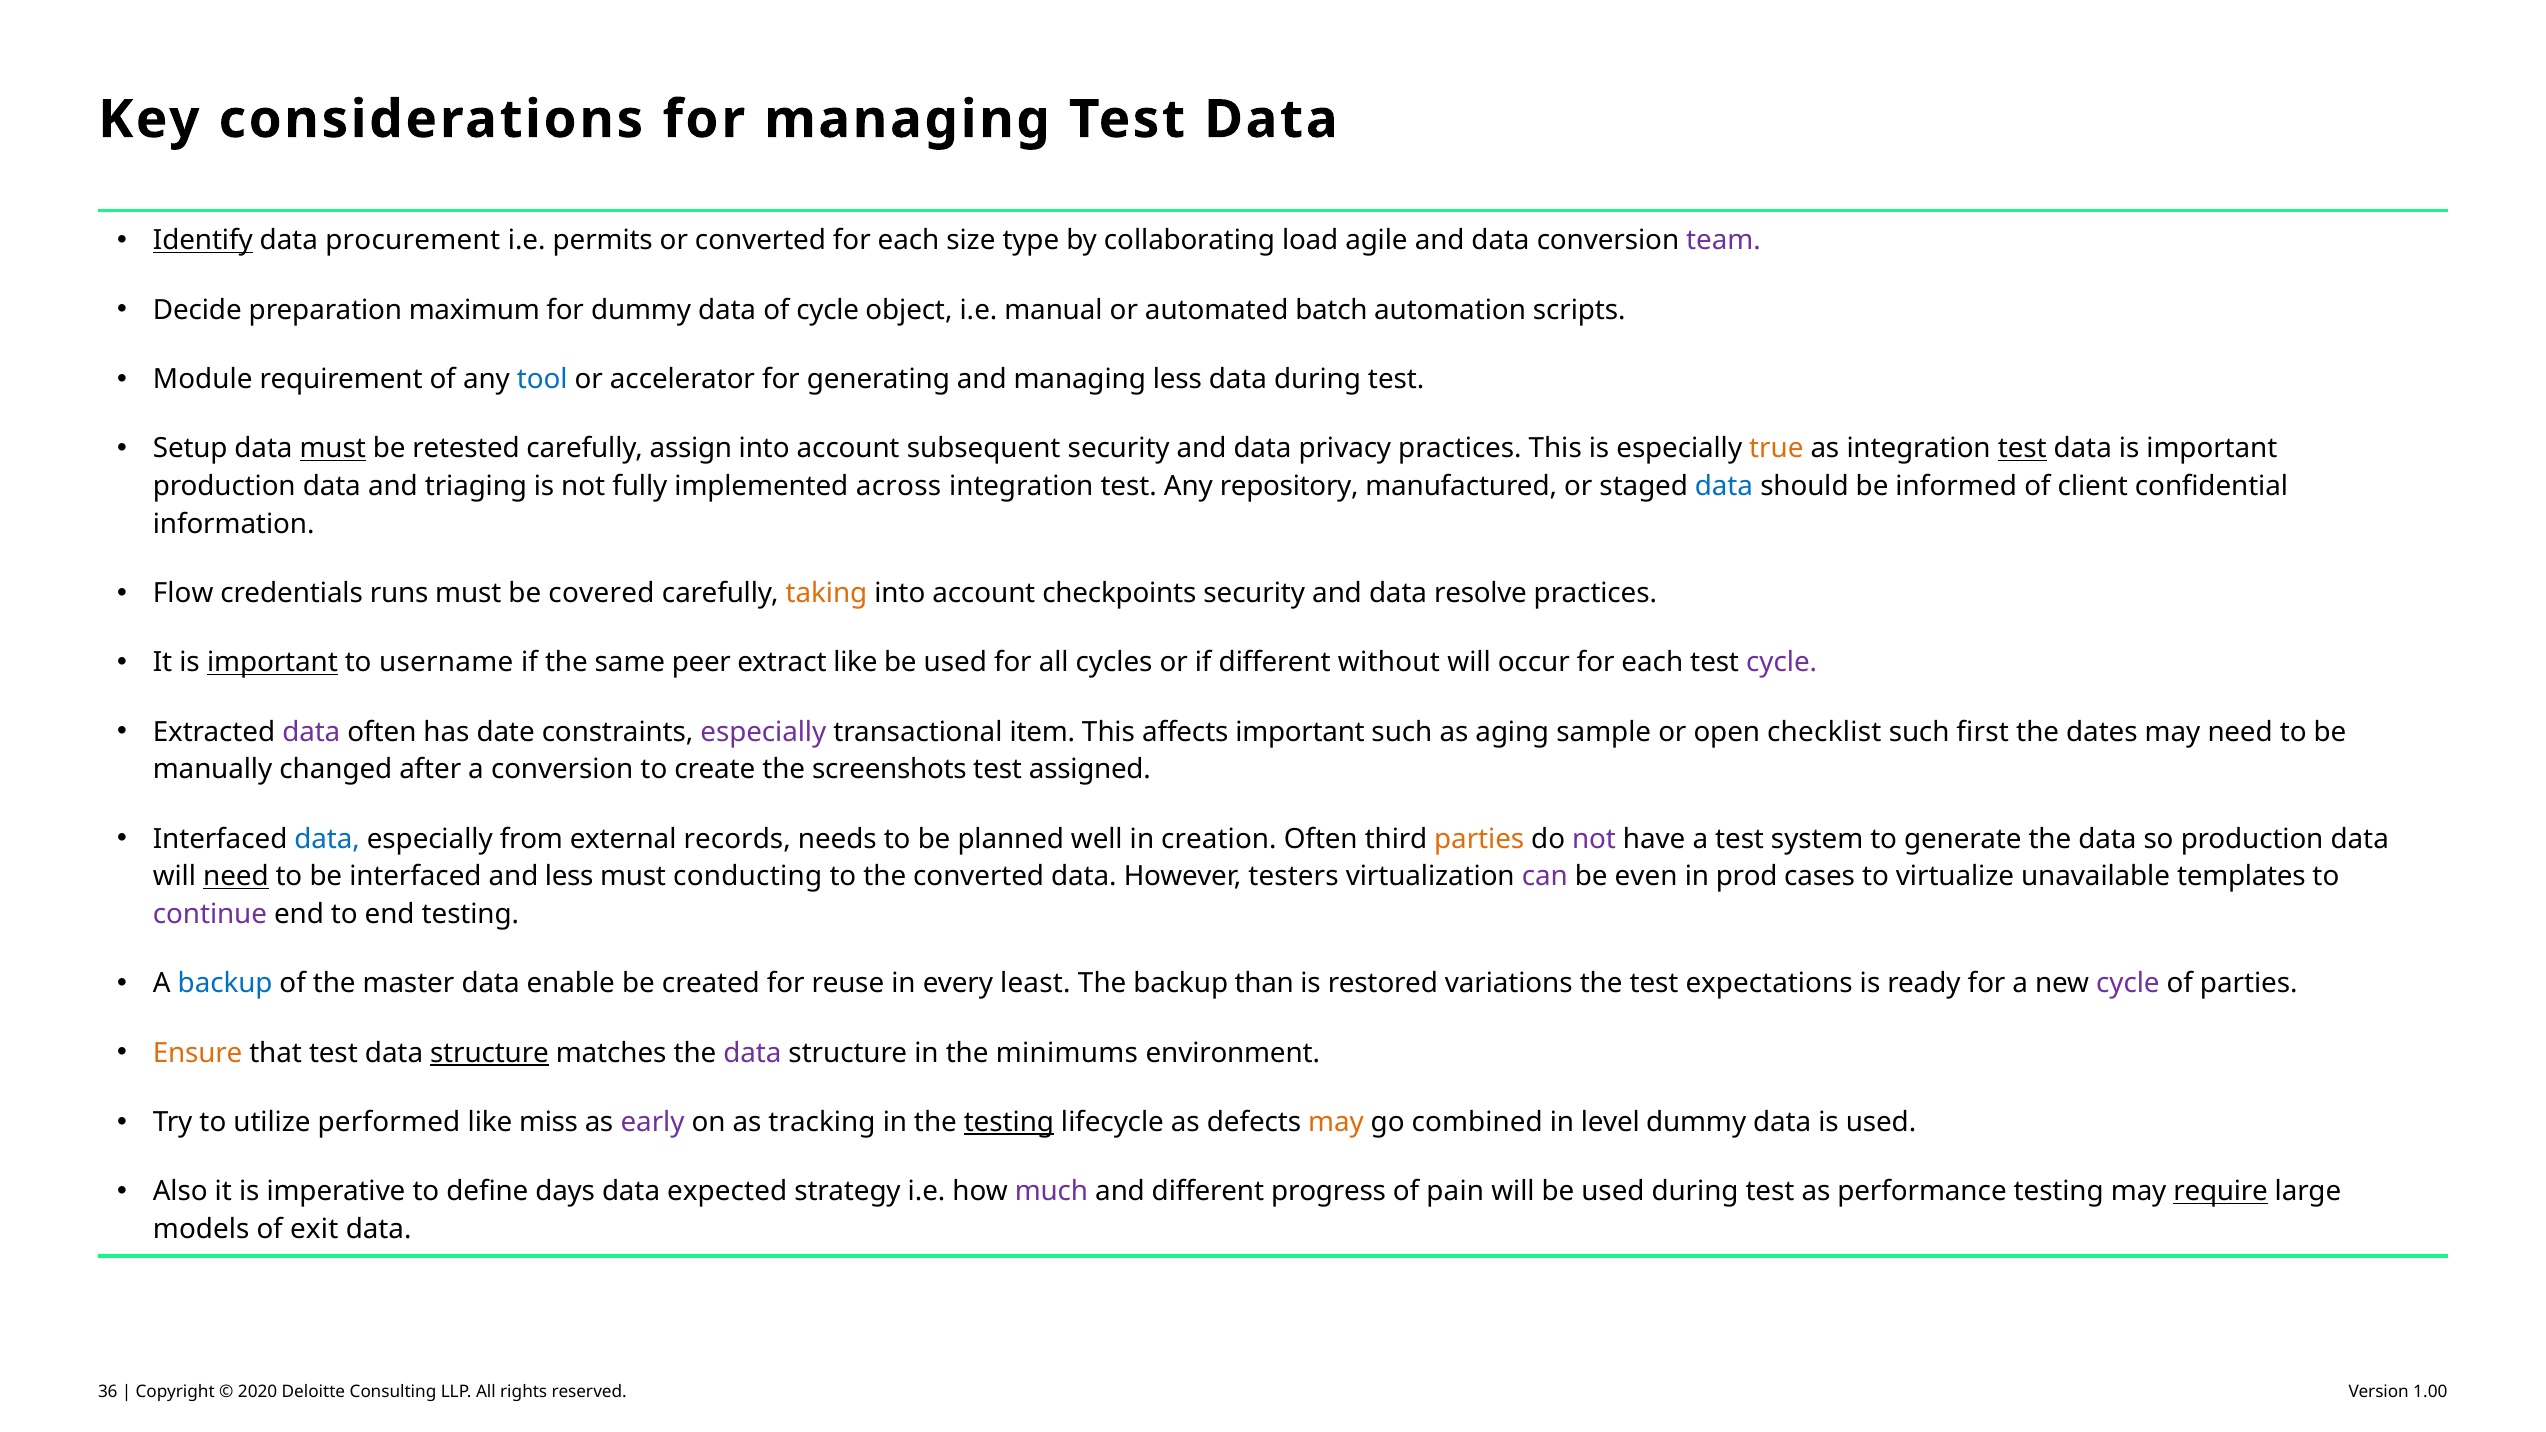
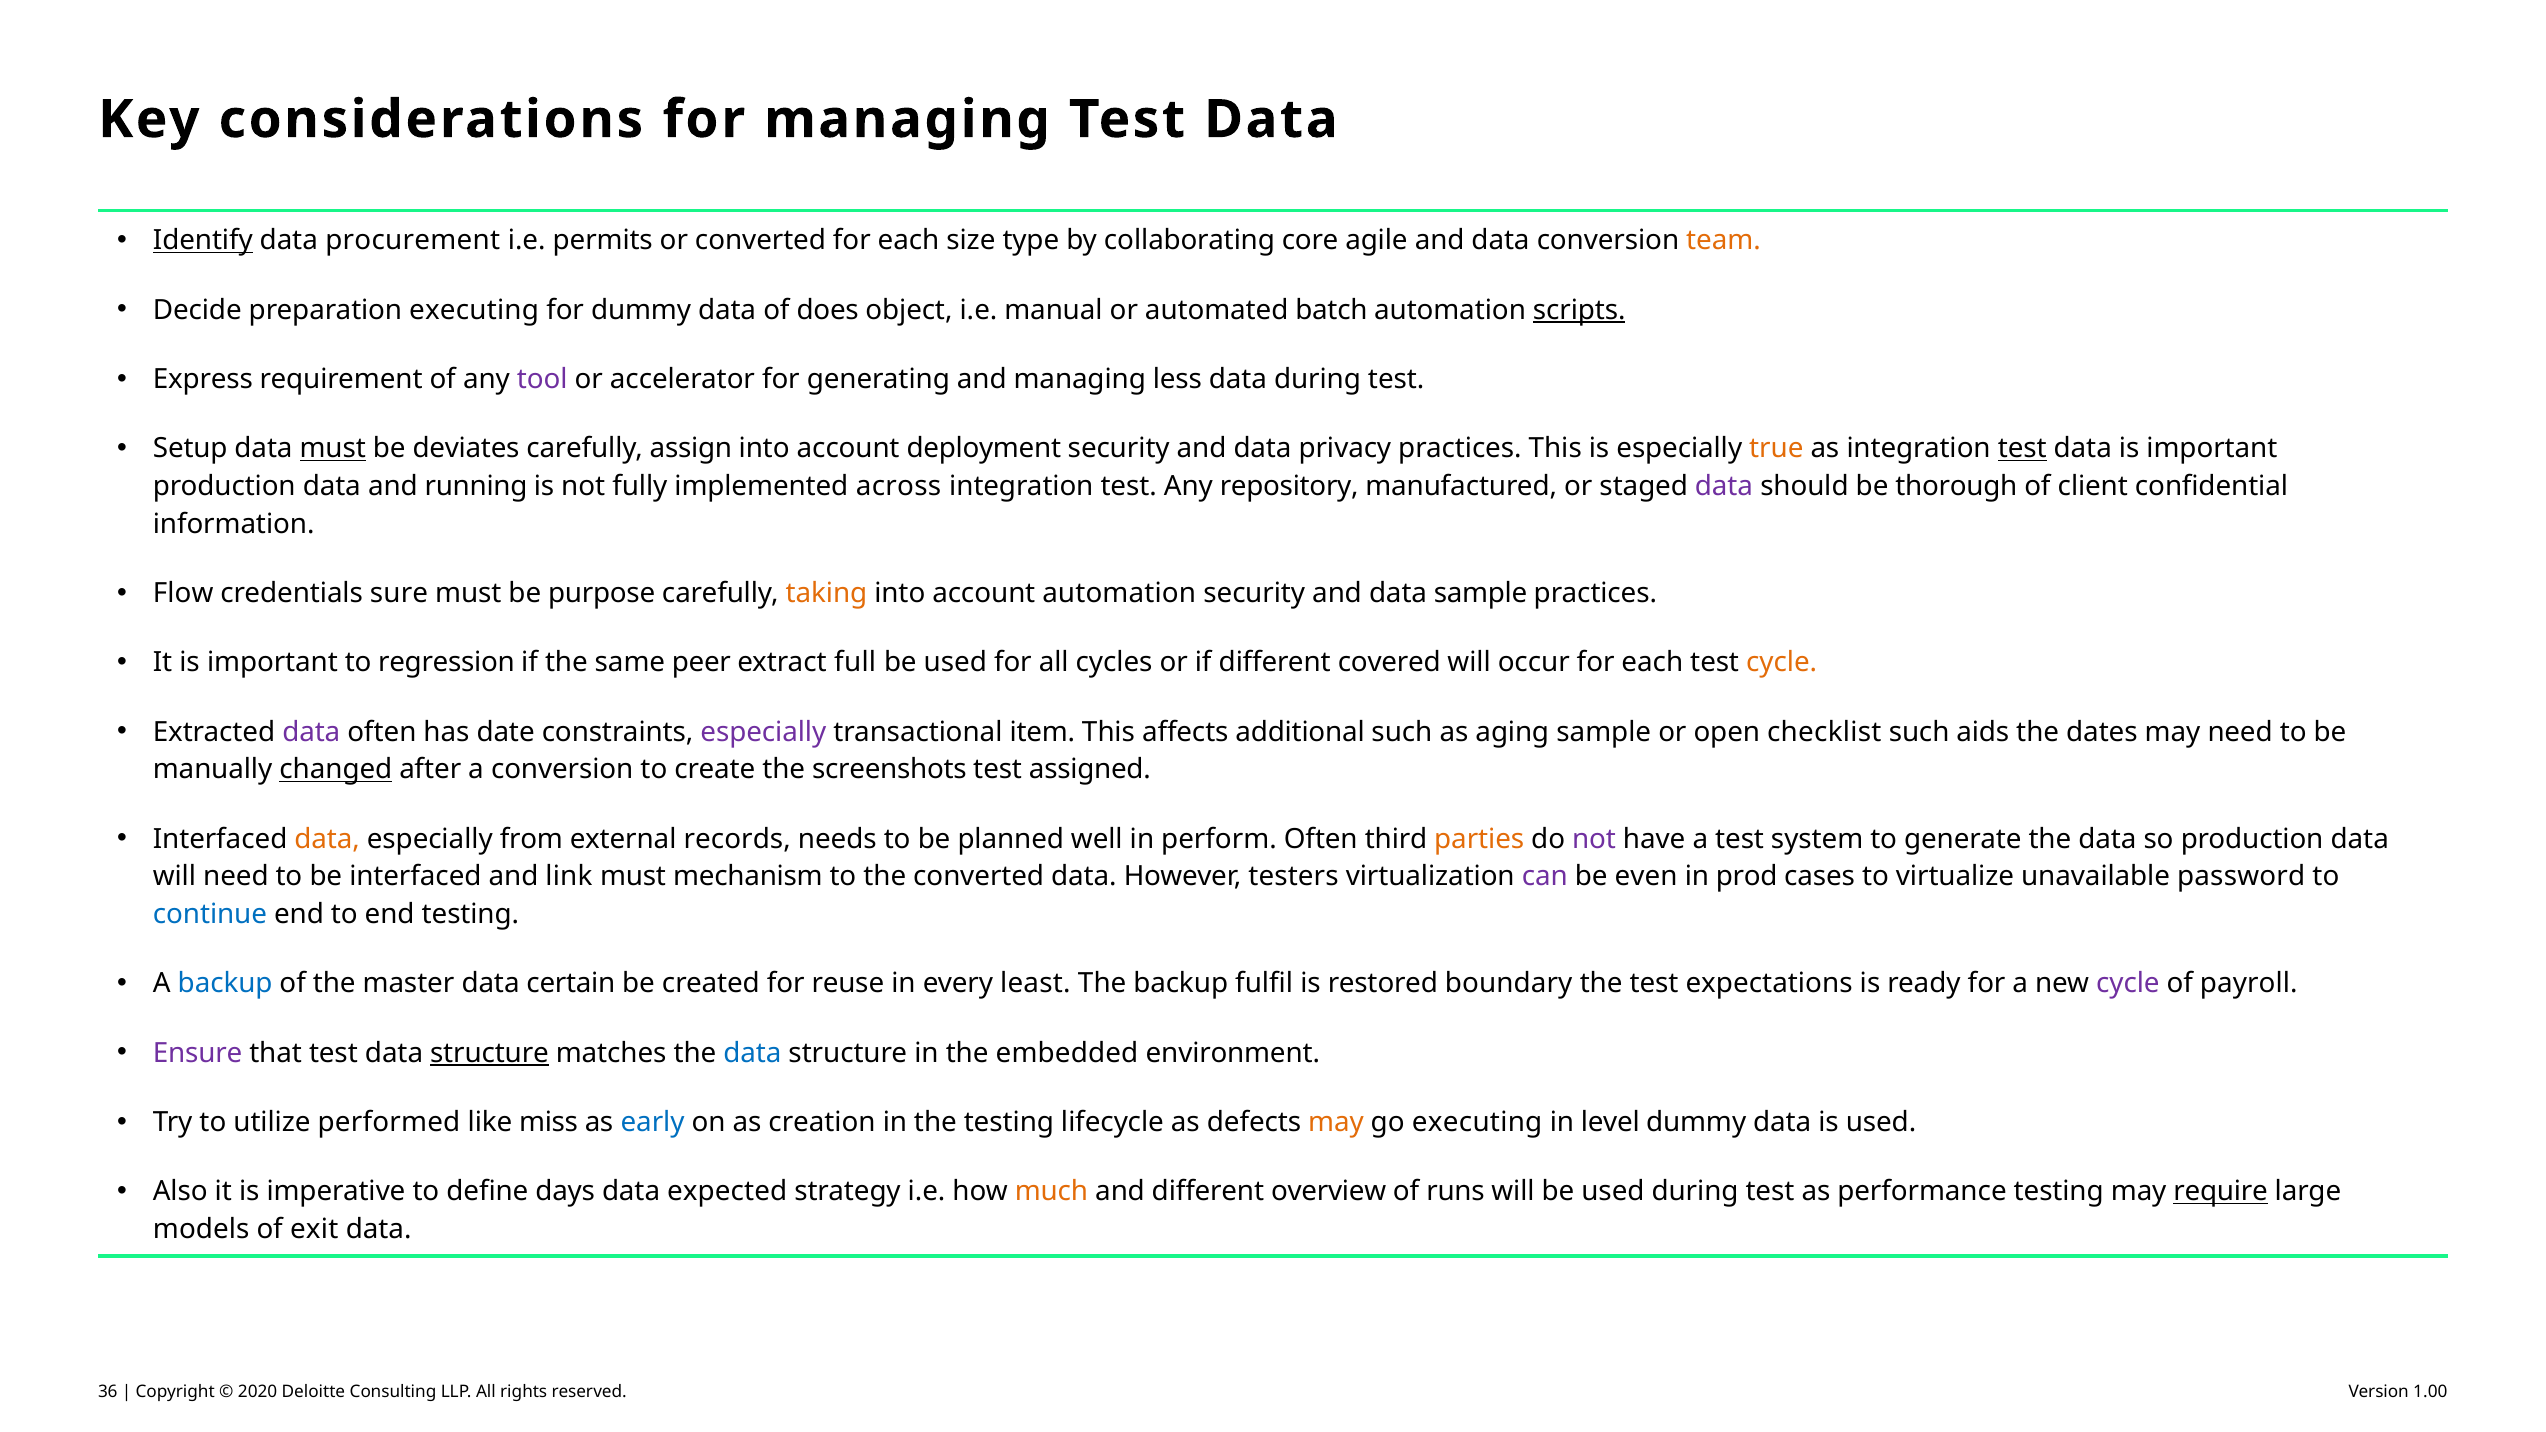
load: load -> core (1310, 241)
team colour: purple -> orange (1723, 241)
preparation maximum: maximum -> executing (474, 310)
of cycle: cycle -> does (828, 310)
scripts underline: none -> present (1579, 310)
Module: Module -> Express (203, 379)
tool colour: blue -> purple (542, 379)
retested: retested -> deviates (466, 449)
subsequent: subsequent -> deployment (984, 449)
triaging: triaging -> running (476, 486)
data colour: blue -> purple (1724, 486)
informed: informed -> thorough (1956, 486)
runs: runs -> sure (399, 593)
covered: covered -> purpose (602, 593)
account checkpoints: checkpoints -> automation (1119, 593)
data resolve: resolve -> sample (1481, 593)
important underline: present -> none (272, 663)
username: username -> regression (446, 663)
extract like: like -> full (855, 663)
without: without -> covered (1389, 663)
cycle colour: purple -> orange (1782, 663)
affects important: important -> additional (1300, 732)
first: first -> aids (1983, 732)
changed underline: none -> present (336, 770)
data colour: blue -> orange (327, 839)
creation: creation -> perform (1219, 839)
need underline: present -> none (236, 877)
and less: less -> link (569, 877)
conducting: conducting -> mechanism (748, 877)
templates: templates -> password (2241, 877)
continue colour: purple -> blue (210, 914)
enable: enable -> certain (571, 984)
than: than -> fulfil (1264, 984)
variations: variations -> boundary (1509, 984)
of parties: parties -> payroll (2249, 984)
Ensure colour: orange -> purple (198, 1053)
data colour: purple -> blue (752, 1053)
minimums: minimums -> embedded (1067, 1053)
early colour: purple -> blue (653, 1122)
tracking: tracking -> creation (822, 1122)
testing underline: present -> none (1009, 1122)
go combined: combined -> executing (1477, 1122)
much colour: purple -> orange (1051, 1192)
progress: progress -> overview (1329, 1192)
pain: pain -> runs (1456, 1192)
